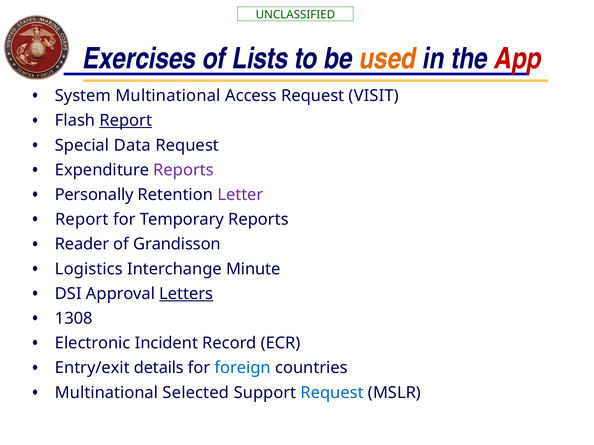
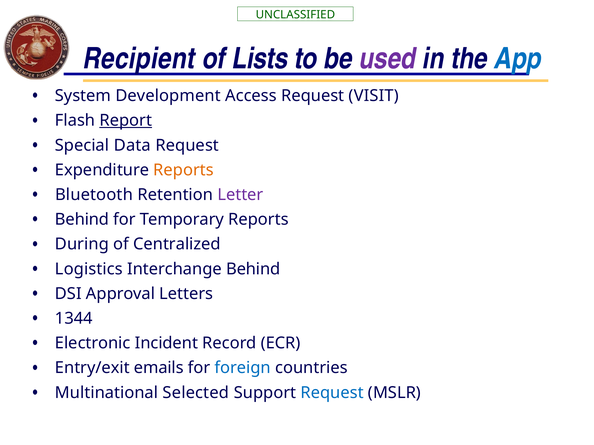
Exercises: Exercises -> Recipient (139, 59)
used colour: orange -> purple (387, 59)
App colour: red -> blue (518, 59)
System Multinational: Multinational -> Development (168, 96)
Reports colour: purple -> orange (184, 170)
Personally: Personally -> Bluetooth (94, 195)
Report: Report -> Behind (82, 220)
Reader: Reader -> During (82, 244)
Grandisson: Grandisson -> Centralized (177, 244)
Interchange Minute: Minute -> Behind (253, 269)
Letters underline: present -> none (186, 294)
1308: 1308 -> 1344 (74, 319)
details: details -> emails (159, 368)
